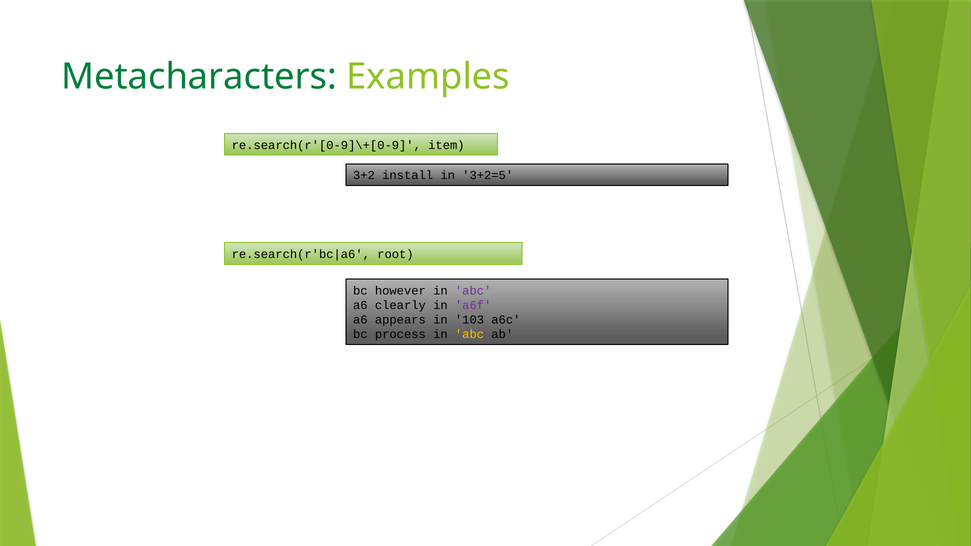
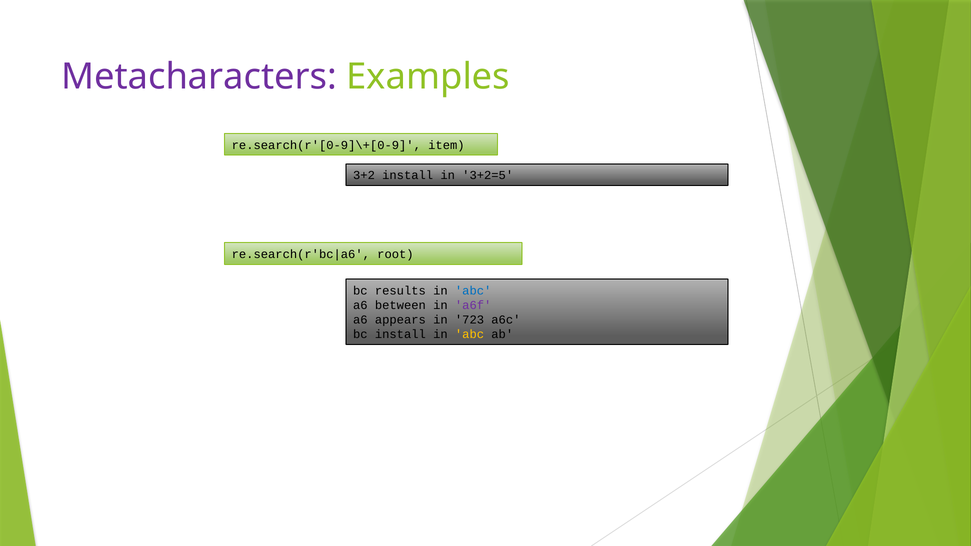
Metacharacters colour: green -> purple (199, 77)
however: however -> results (400, 291)
abc colour: purple -> blue (473, 291)
clearly: clearly -> between (400, 305)
103: 103 -> 723 (470, 320)
bc process: process -> install (400, 335)
